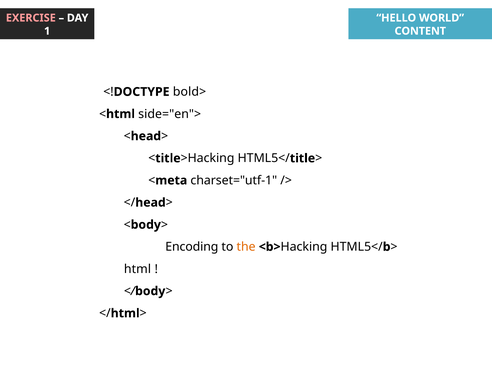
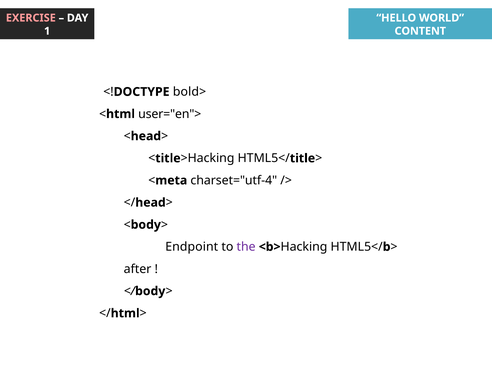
side="en">: side="en"> -> user="en"> (170, 114)
charset="utf-1: charset="utf-1 -> charset="utf-4 (234, 180)
Encoding: Encoding -> Endpoint (192, 247)
the colour: orange -> purple (246, 247)
html: html -> after (138, 269)
